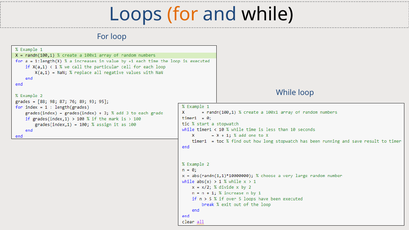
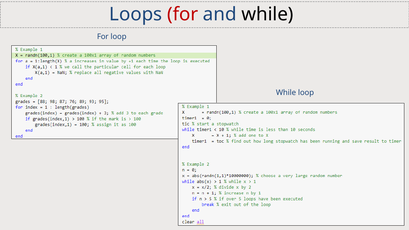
for colour: orange -> red (183, 14)
